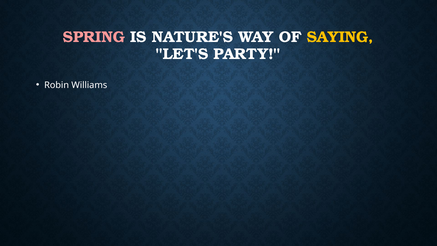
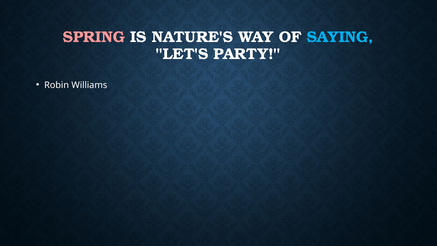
SAYING colour: yellow -> light blue (340, 37)
